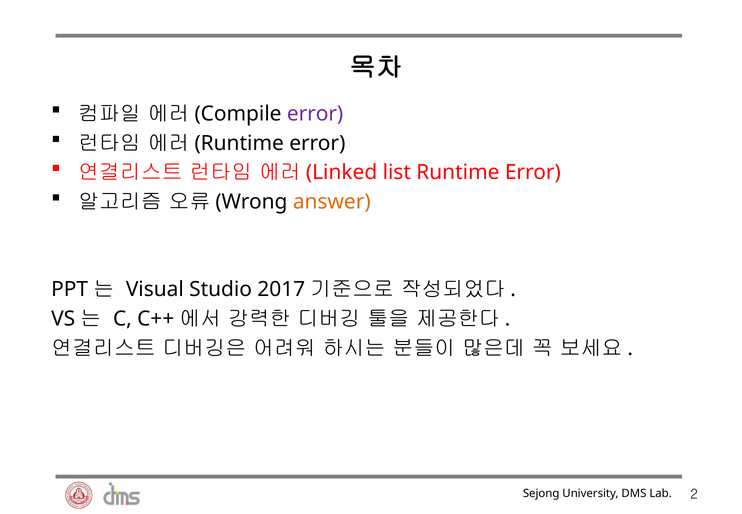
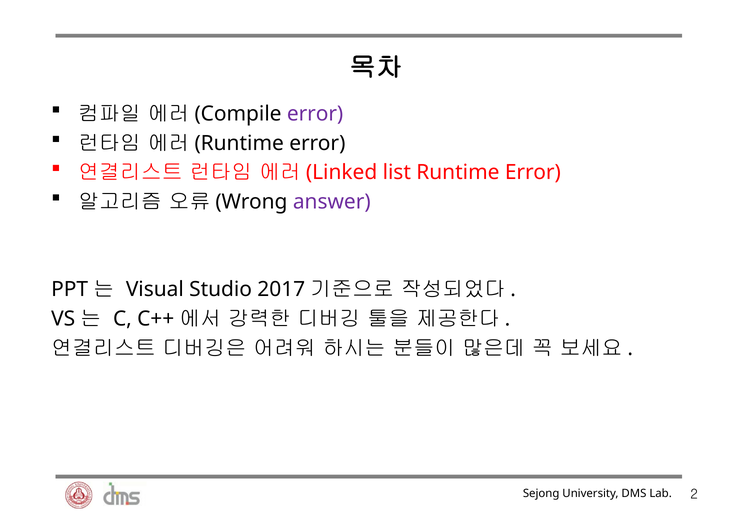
answer colour: orange -> purple (332, 202)
